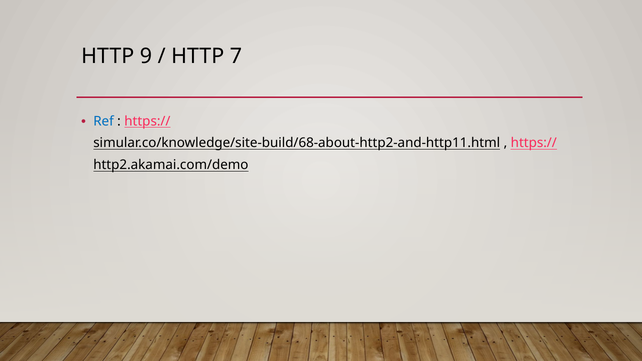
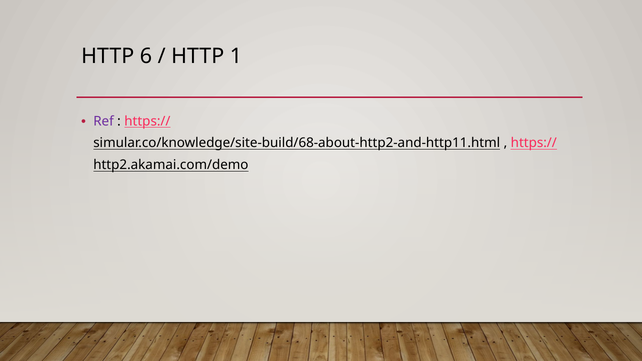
9: 9 -> 6 (146, 56)
7: 7 -> 1 (236, 56)
Ref colour: blue -> purple (104, 121)
